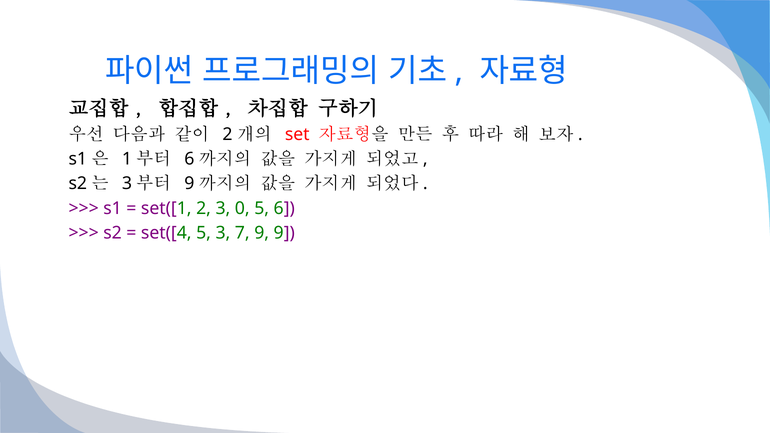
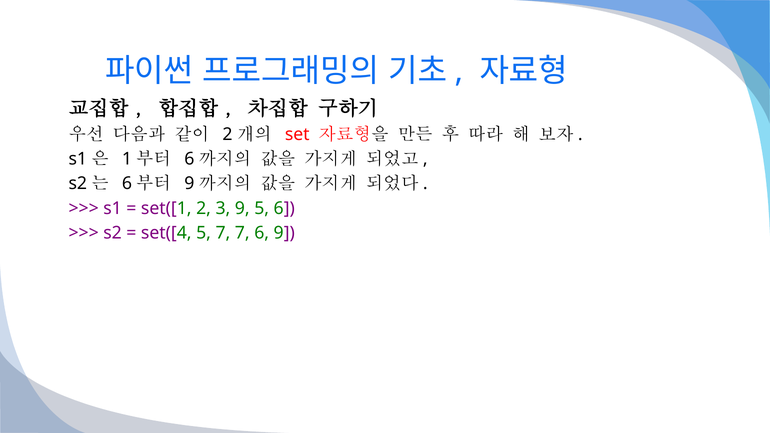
3: 3 -> 6 (127, 184)
3 0: 0 -> 9 (242, 208)
5 3: 3 -> 7 (223, 233)
7 9: 9 -> 6 (262, 233)
